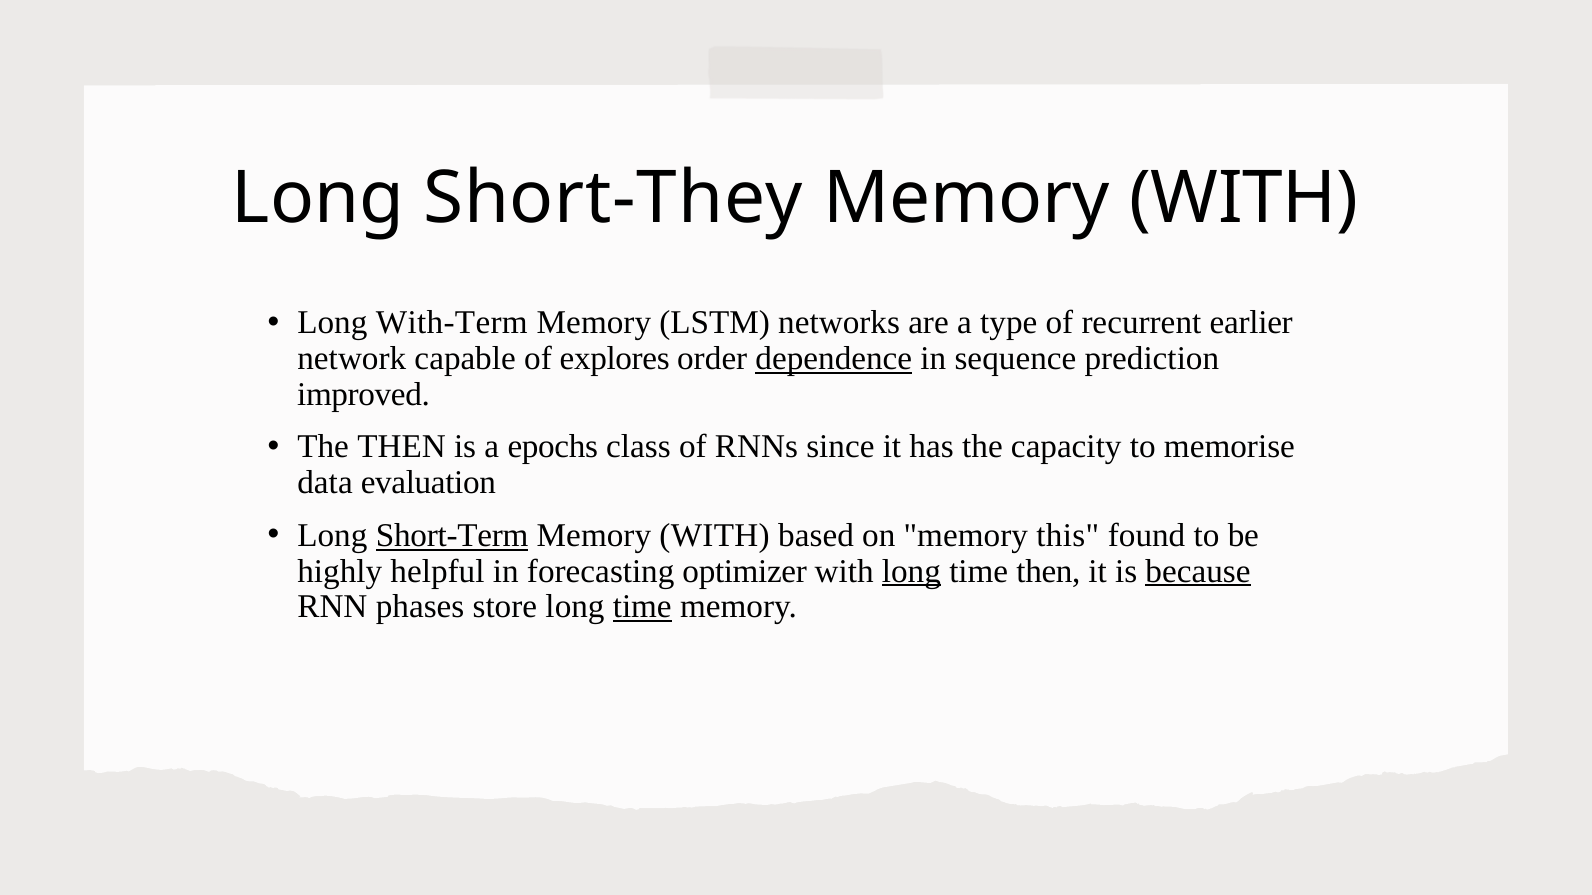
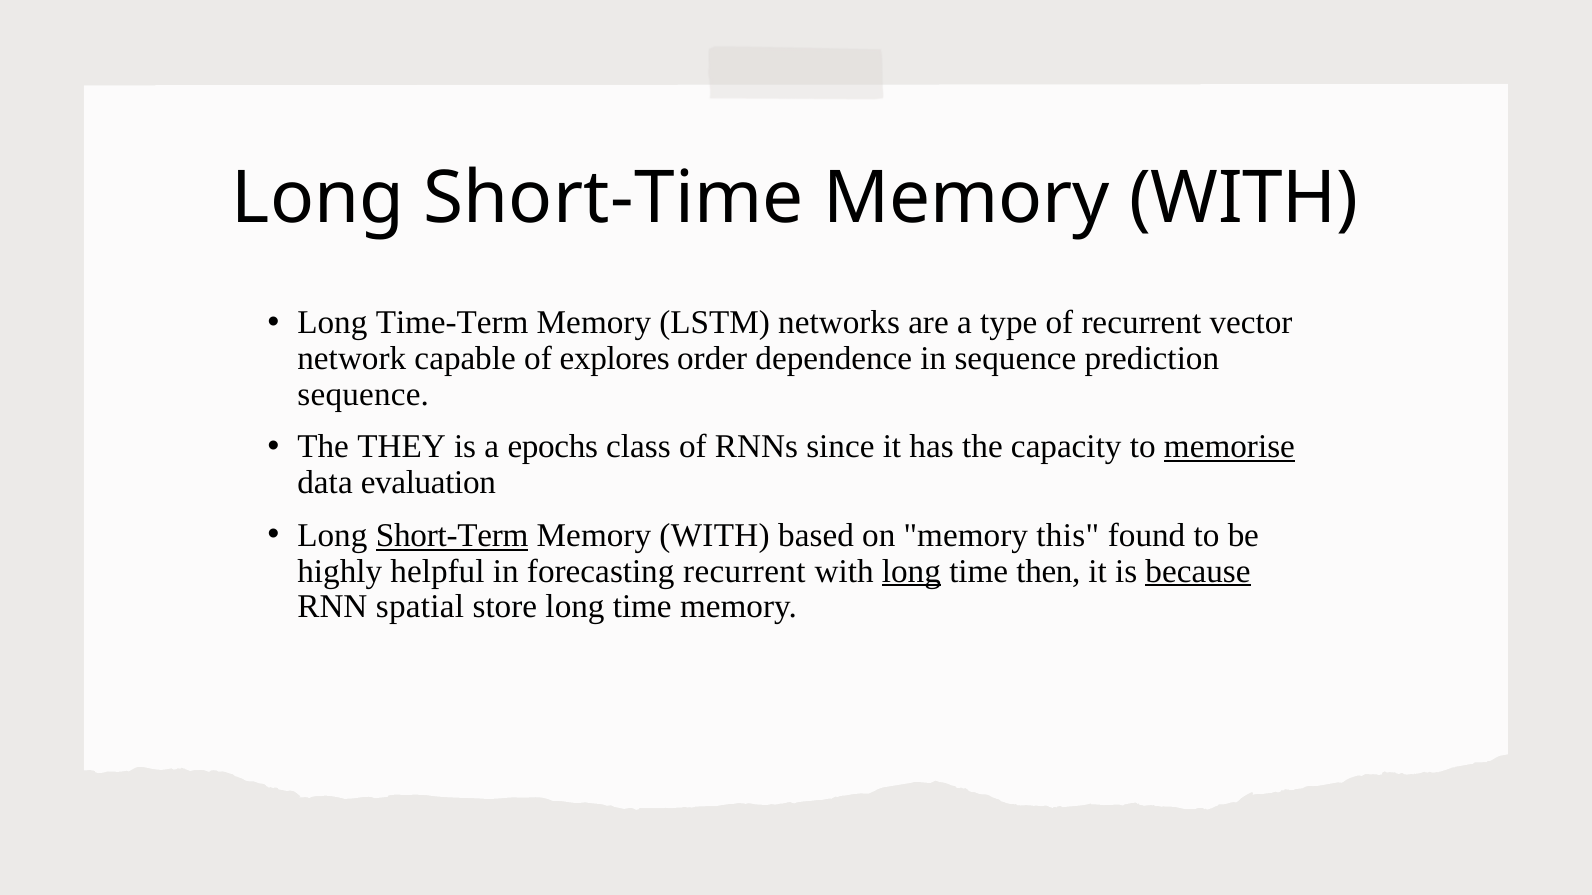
Short-They: Short-They -> Short-Time (613, 199)
With-Term: With-Term -> Time-Term (452, 323)
earlier: earlier -> vector (1251, 323)
dependence underline: present -> none (834, 359)
improved: improved -> sequence (363, 395)
The THEN: THEN -> THEY (402, 447)
memorise underline: none -> present (1229, 447)
forecasting optimizer: optimizer -> recurrent (744, 571)
phases: phases -> spatial (420, 607)
time underline: present -> none (642, 607)
